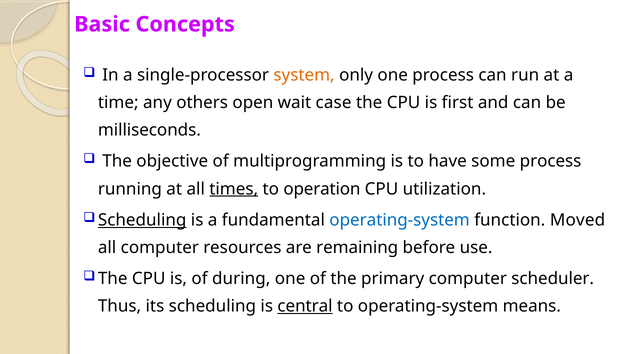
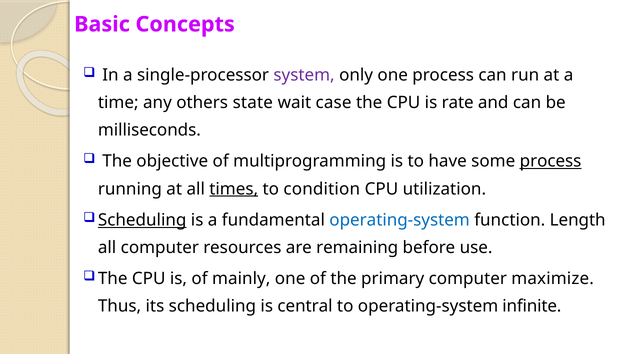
system colour: orange -> purple (304, 75)
open: open -> state (253, 103)
first: first -> rate (458, 103)
process underline: none -> present (551, 161)
operation: operation -> condition (322, 189)
Moved: Moved -> Length (578, 220)
during: during -> mainly (241, 279)
scheduler: scheduler -> maximize (553, 279)
central underline: present -> none (305, 306)
means: means -> infinite (532, 306)
